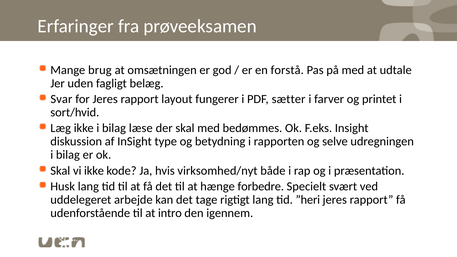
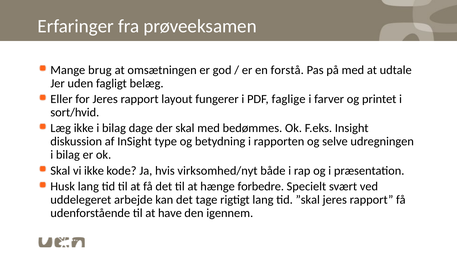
Svar: Svar -> Eller (61, 99)
sætter: sætter -> faglige (289, 99)
læse: læse -> dage (141, 128)
”heri: ”heri -> ”skal (308, 200)
intro: intro -> have (170, 213)
